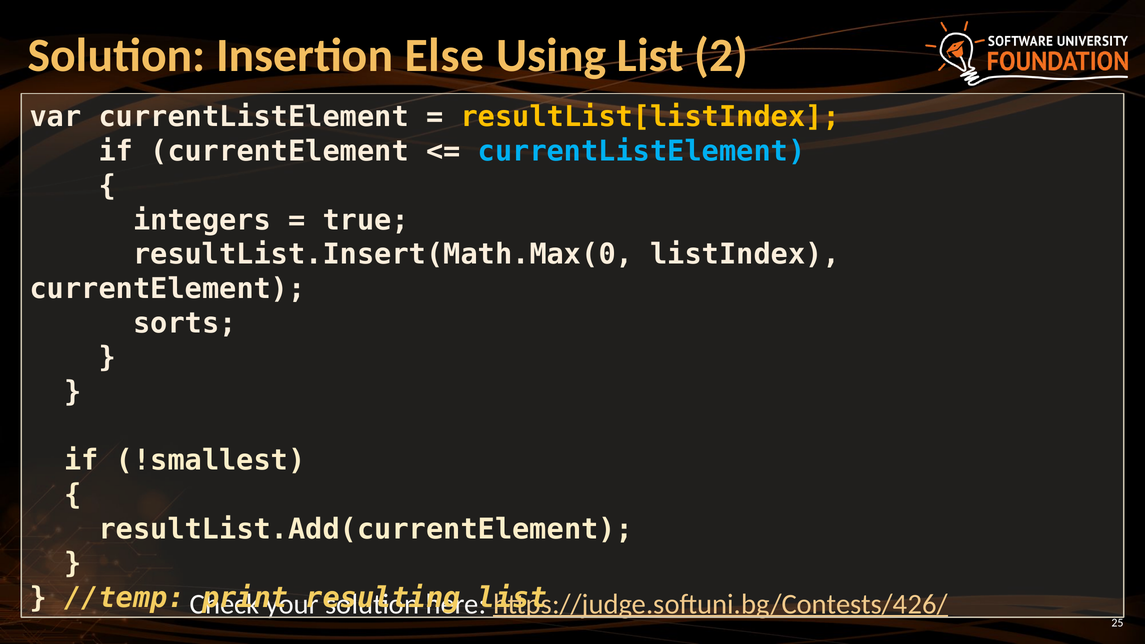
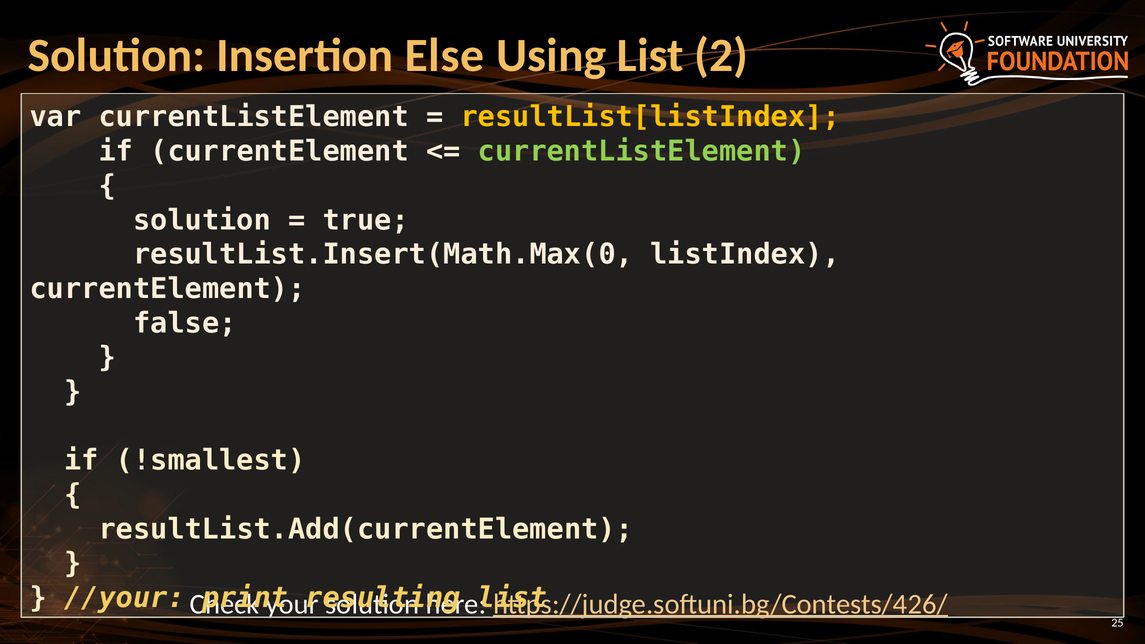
currentListElement colour: light blue -> light green (642, 151)
integers: integers -> solution (202, 220)
sorts: sorts -> false (185, 323)
//temp: //temp -> //your (124, 598)
